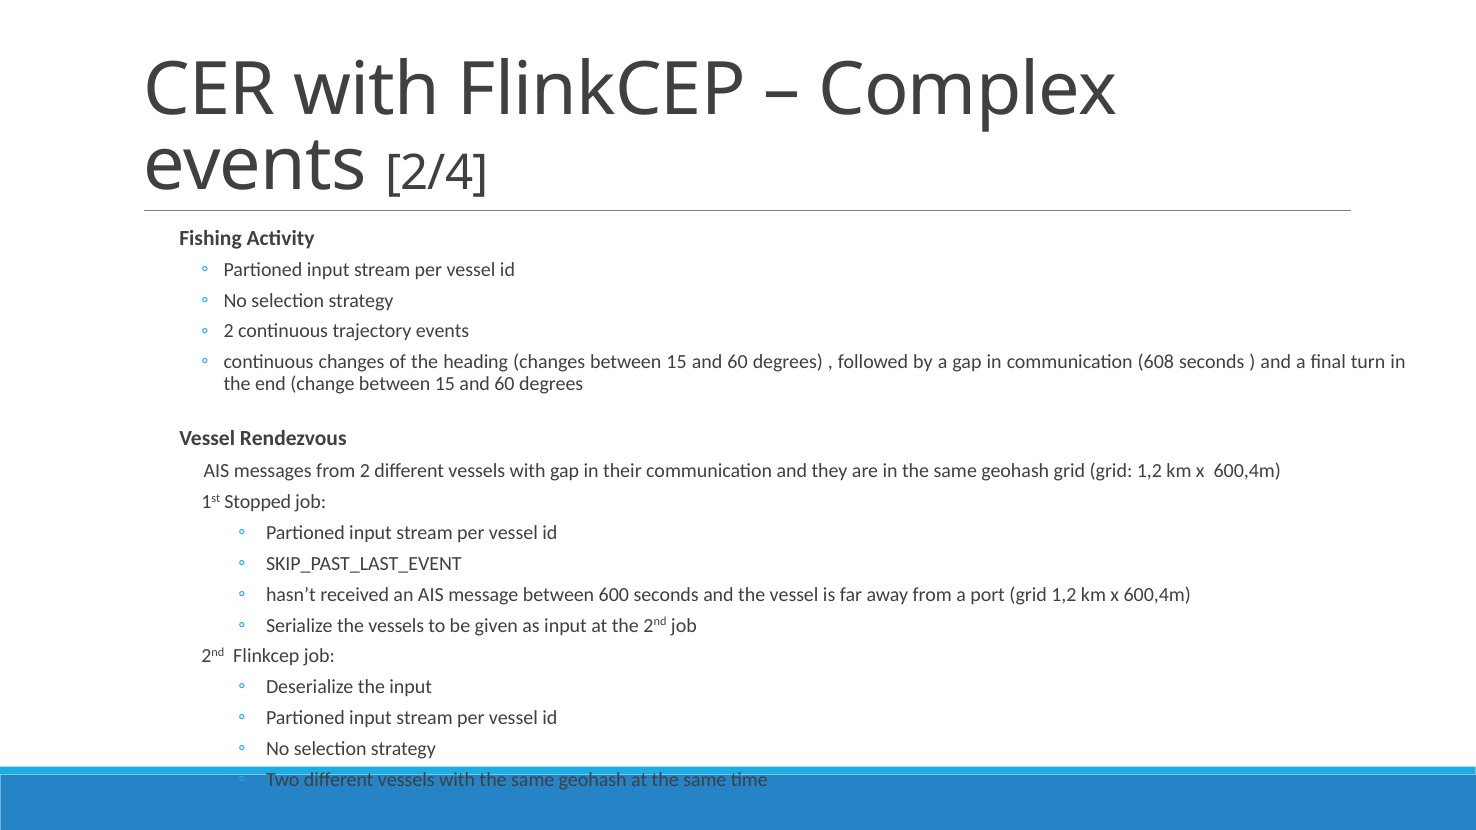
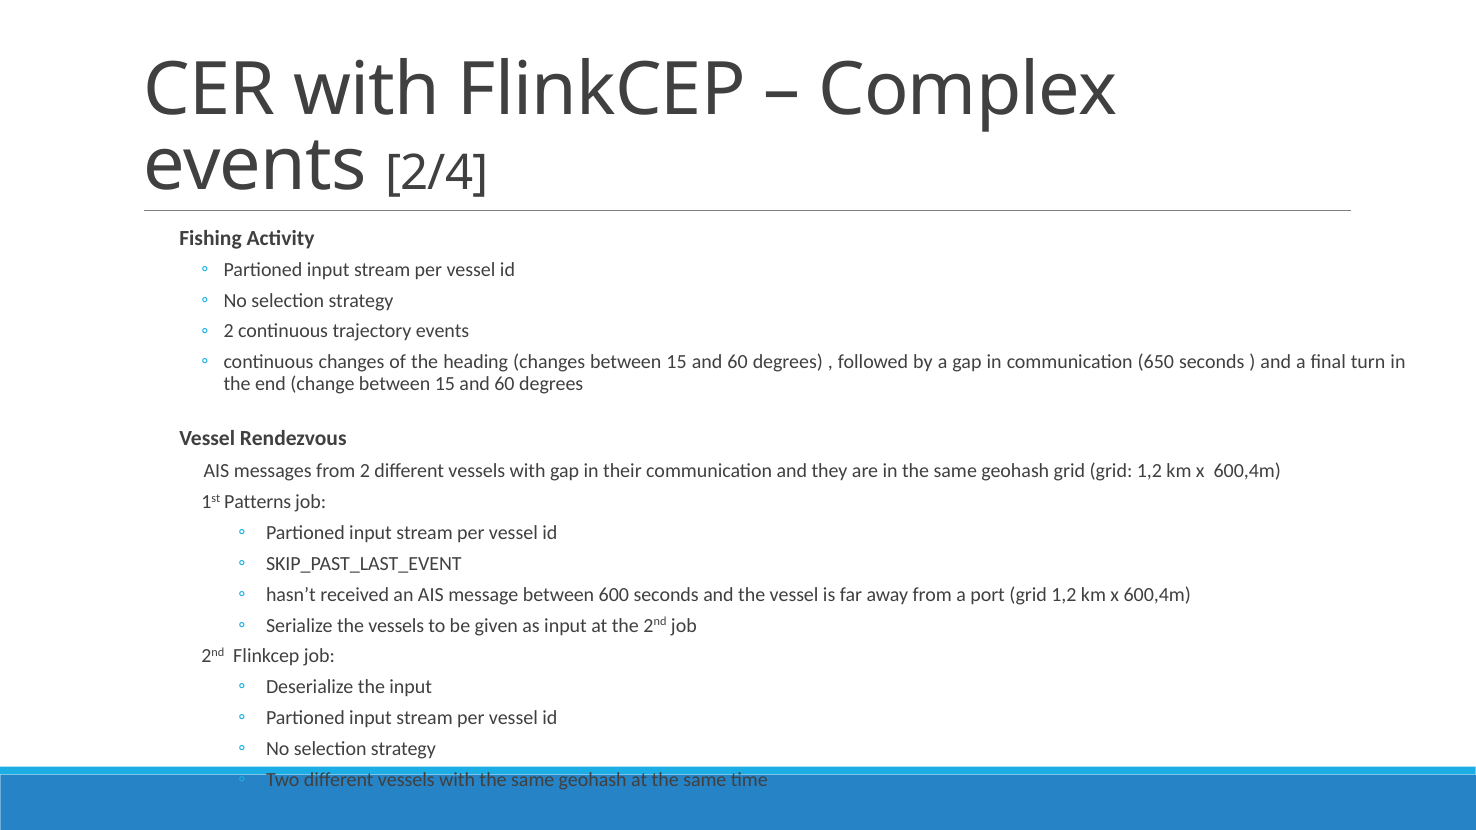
608: 608 -> 650 (1156, 362)
Stopped: Stopped -> Patterns (258, 502)
